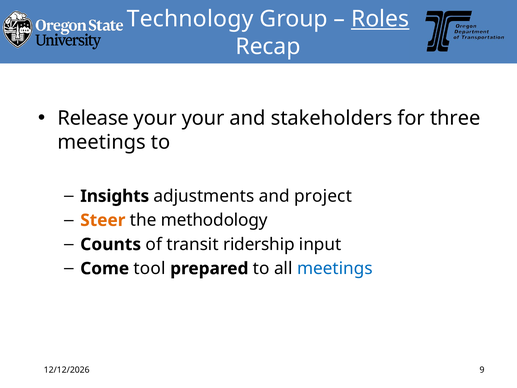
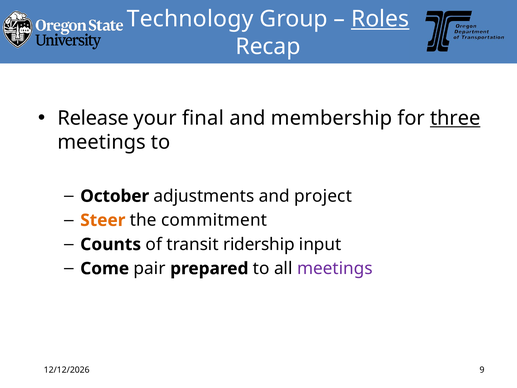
your your: your -> final (203, 118)
stakeholders: stakeholders -> membership (331, 118)
three underline: none -> present (455, 118)
Insights: Insights -> October (115, 196)
methodology: methodology -> commitment (214, 220)
tool: tool -> pair (150, 268)
meetings colour: blue -> purple (335, 268)
